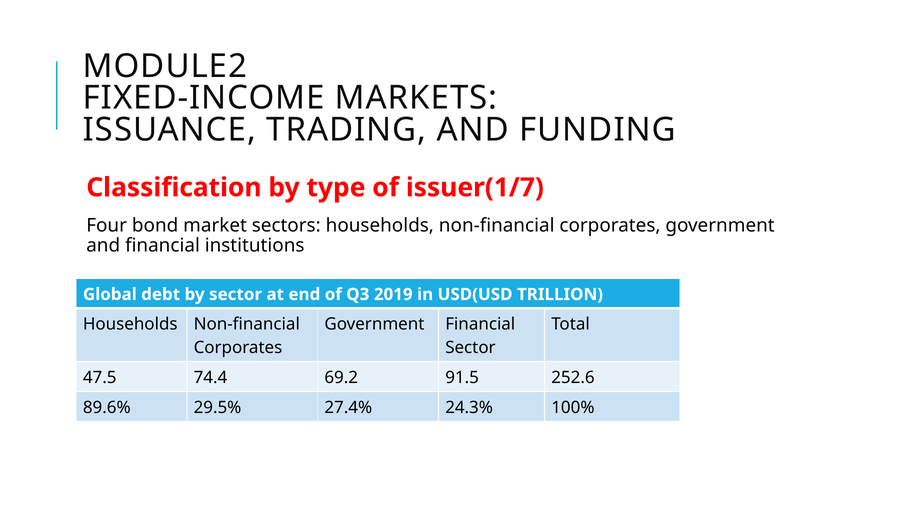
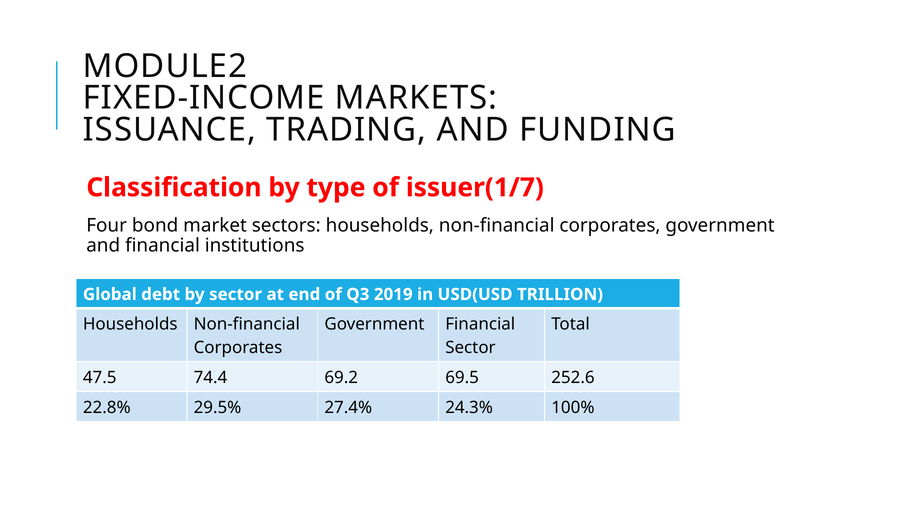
91.5: 91.5 -> 69.5 (462, 377)
89.6%: 89.6% -> 22.8% (107, 407)
